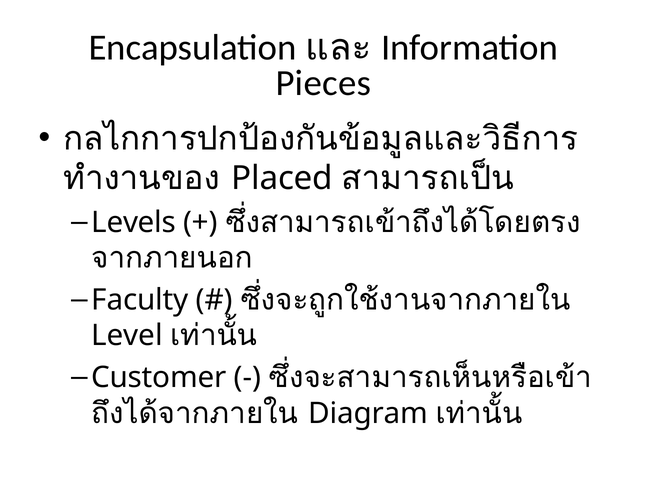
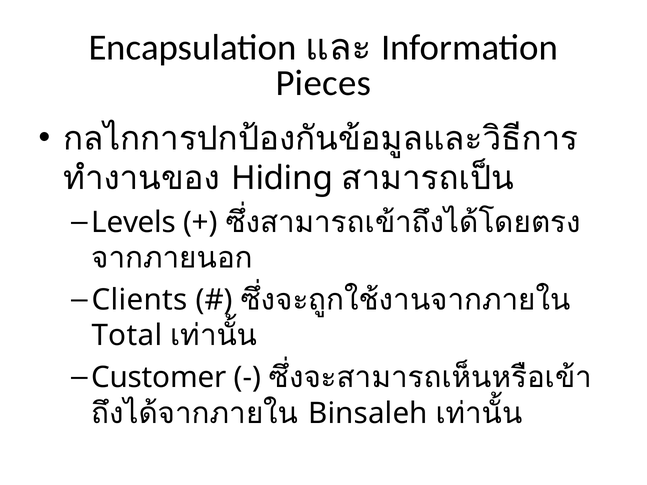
Placed: Placed -> Hiding (282, 179)
Faculty: Faculty -> Clients (140, 300)
Level: Level -> Total (127, 336)
Diagram: Diagram -> Binsaleh (368, 413)
